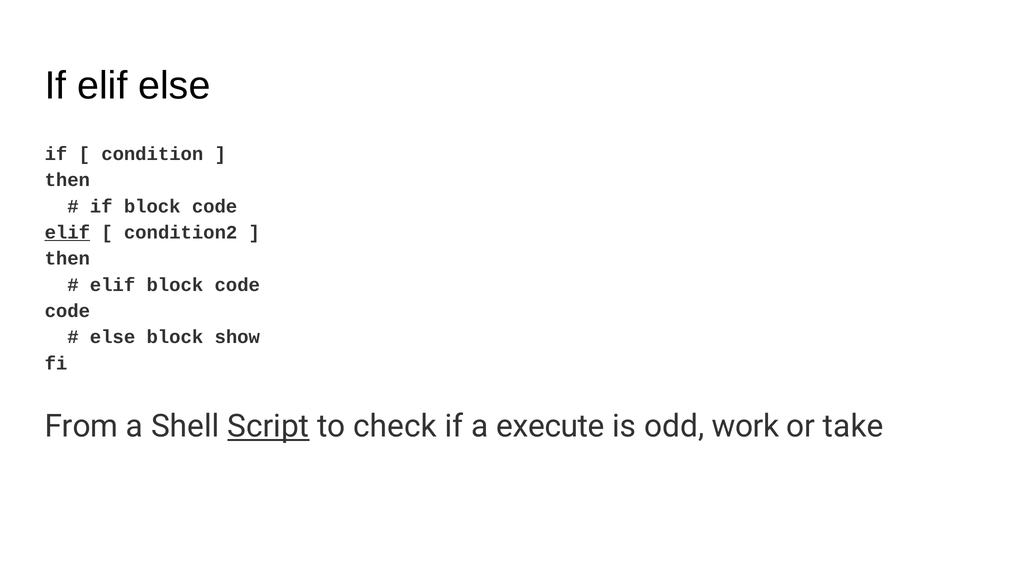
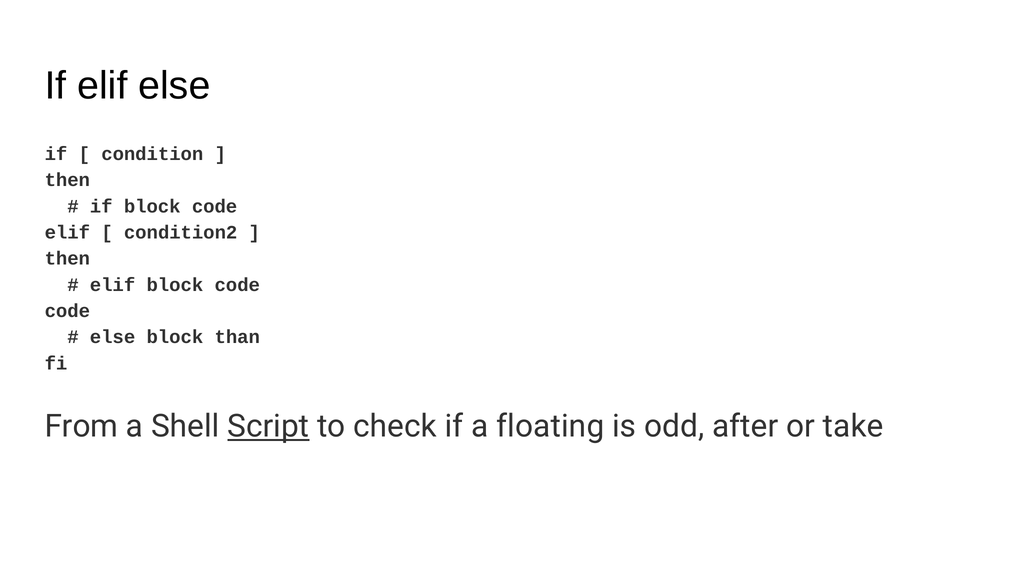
elif underline: present -> none (67, 232)
show: show -> than (237, 337)
execute: execute -> floating (550, 426)
work: work -> after (745, 426)
